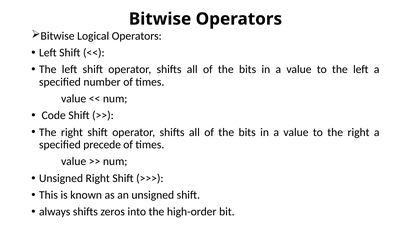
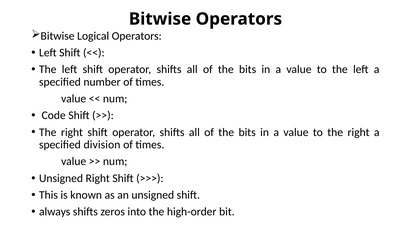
precede: precede -> division (102, 145)
